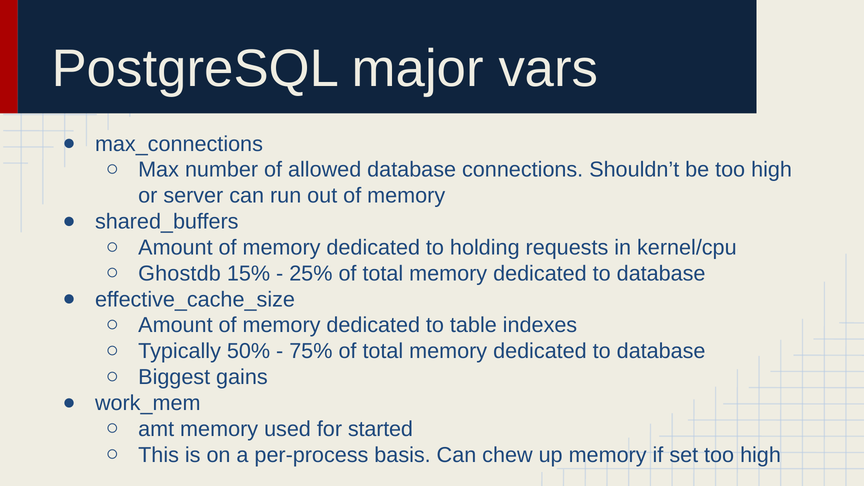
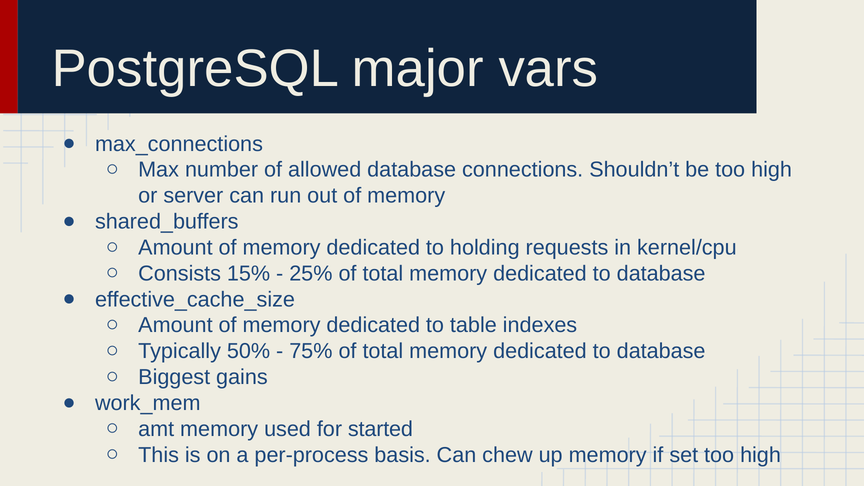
Ghostdb: Ghostdb -> Consists (180, 274)
